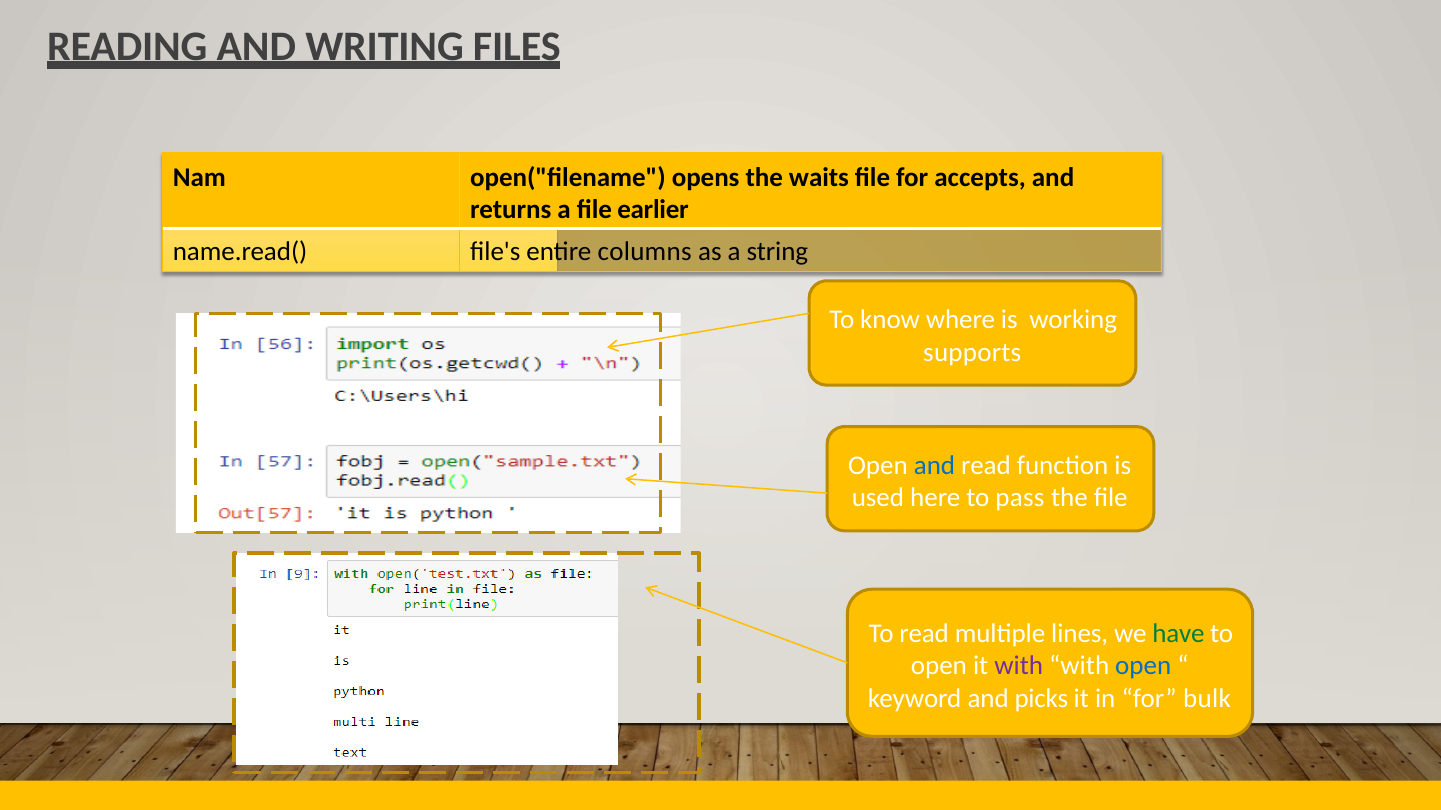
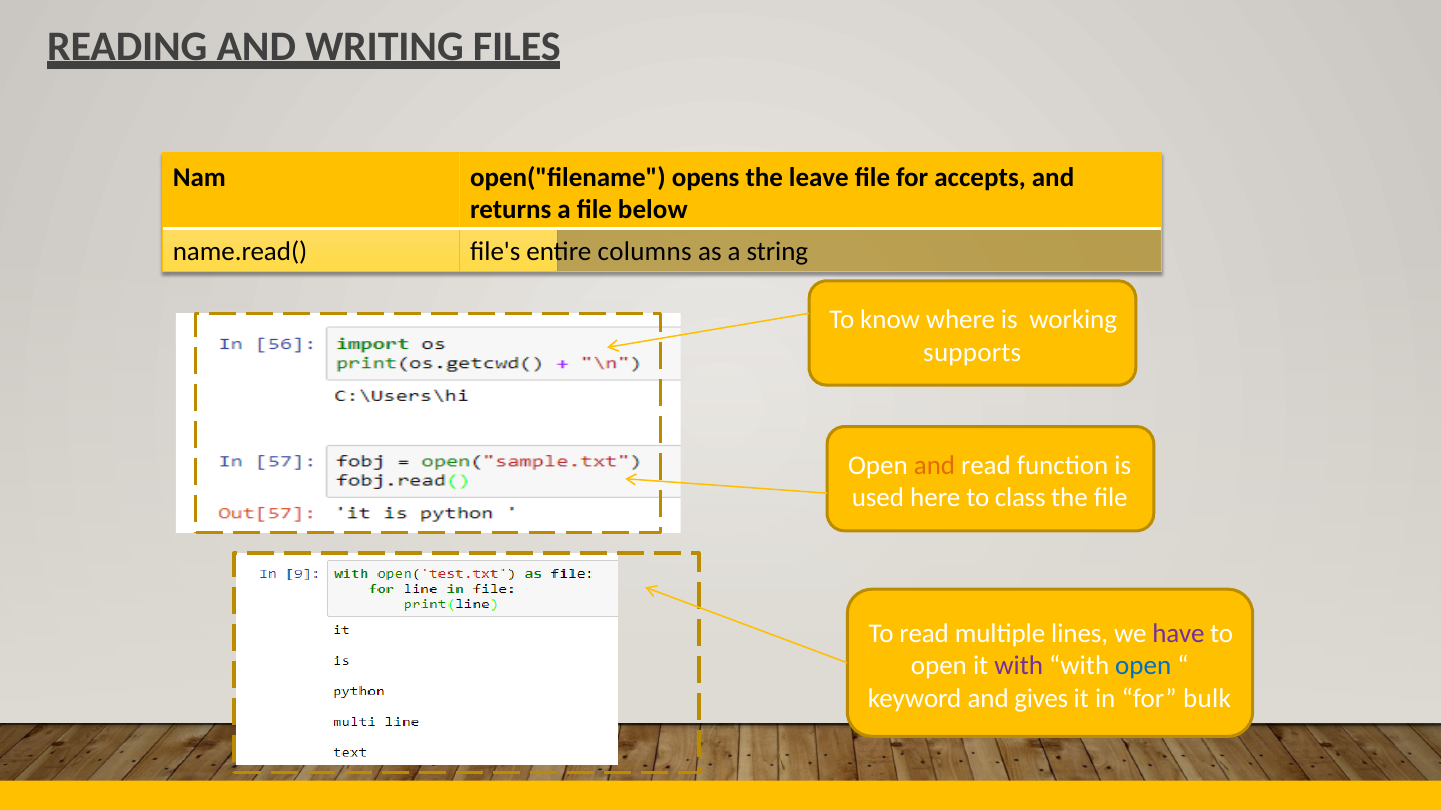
waits: waits -> leave (819, 178)
earlier: earlier -> below (653, 210)
and colour: blue -> orange (935, 466)
pass: pass -> class (1020, 498)
have colour: green -> purple (1178, 634)
picks: picks -> gives (1041, 699)
